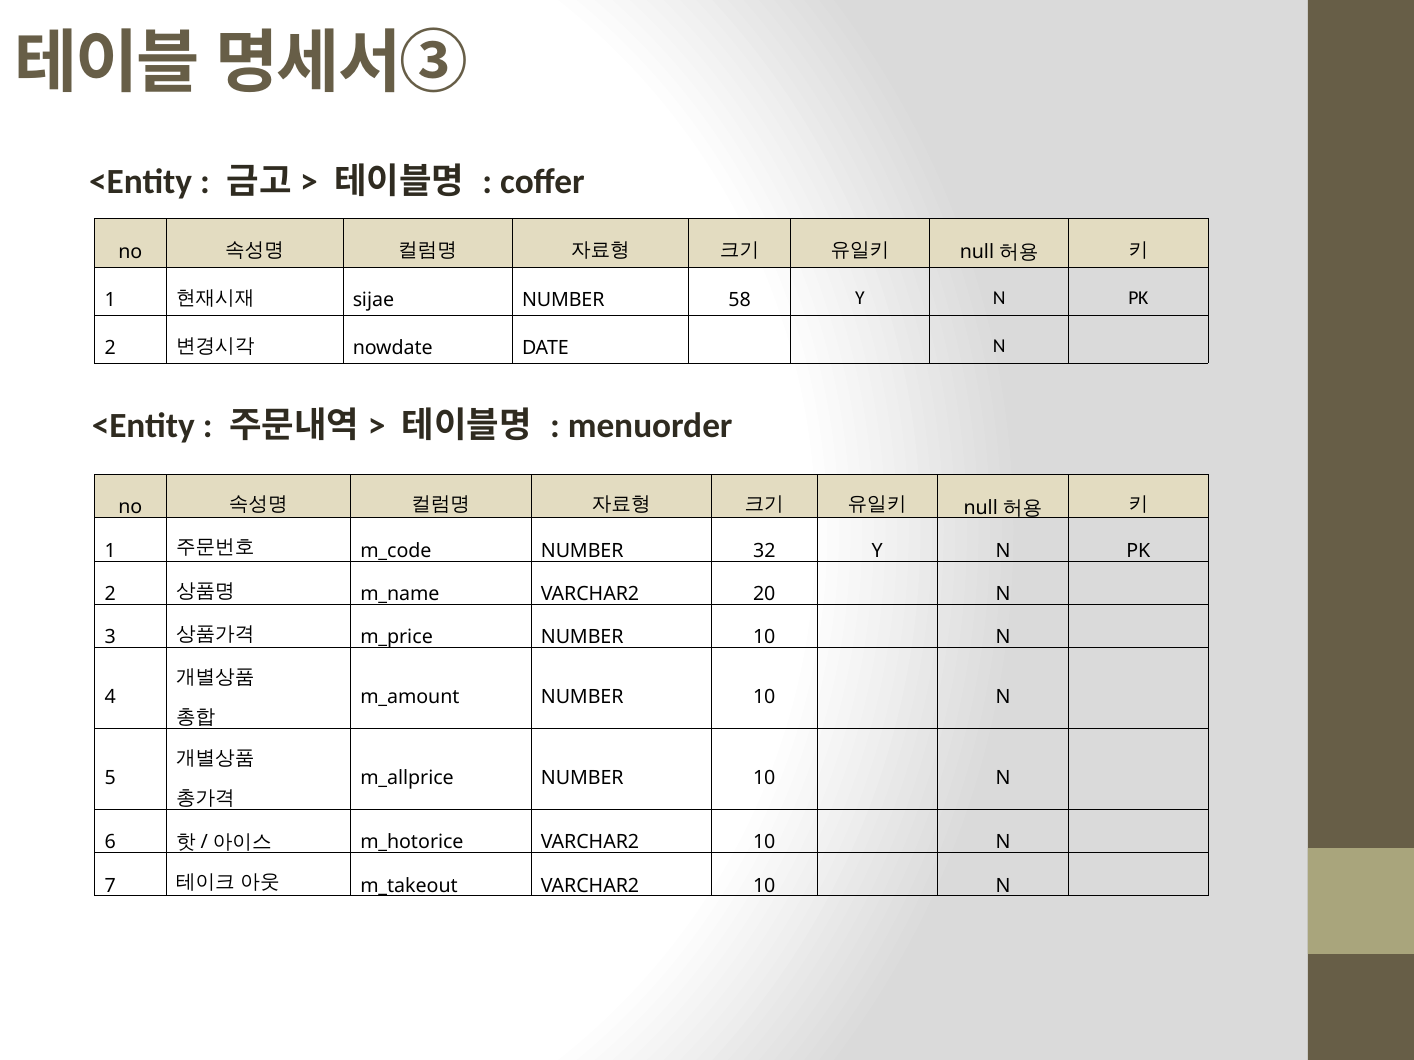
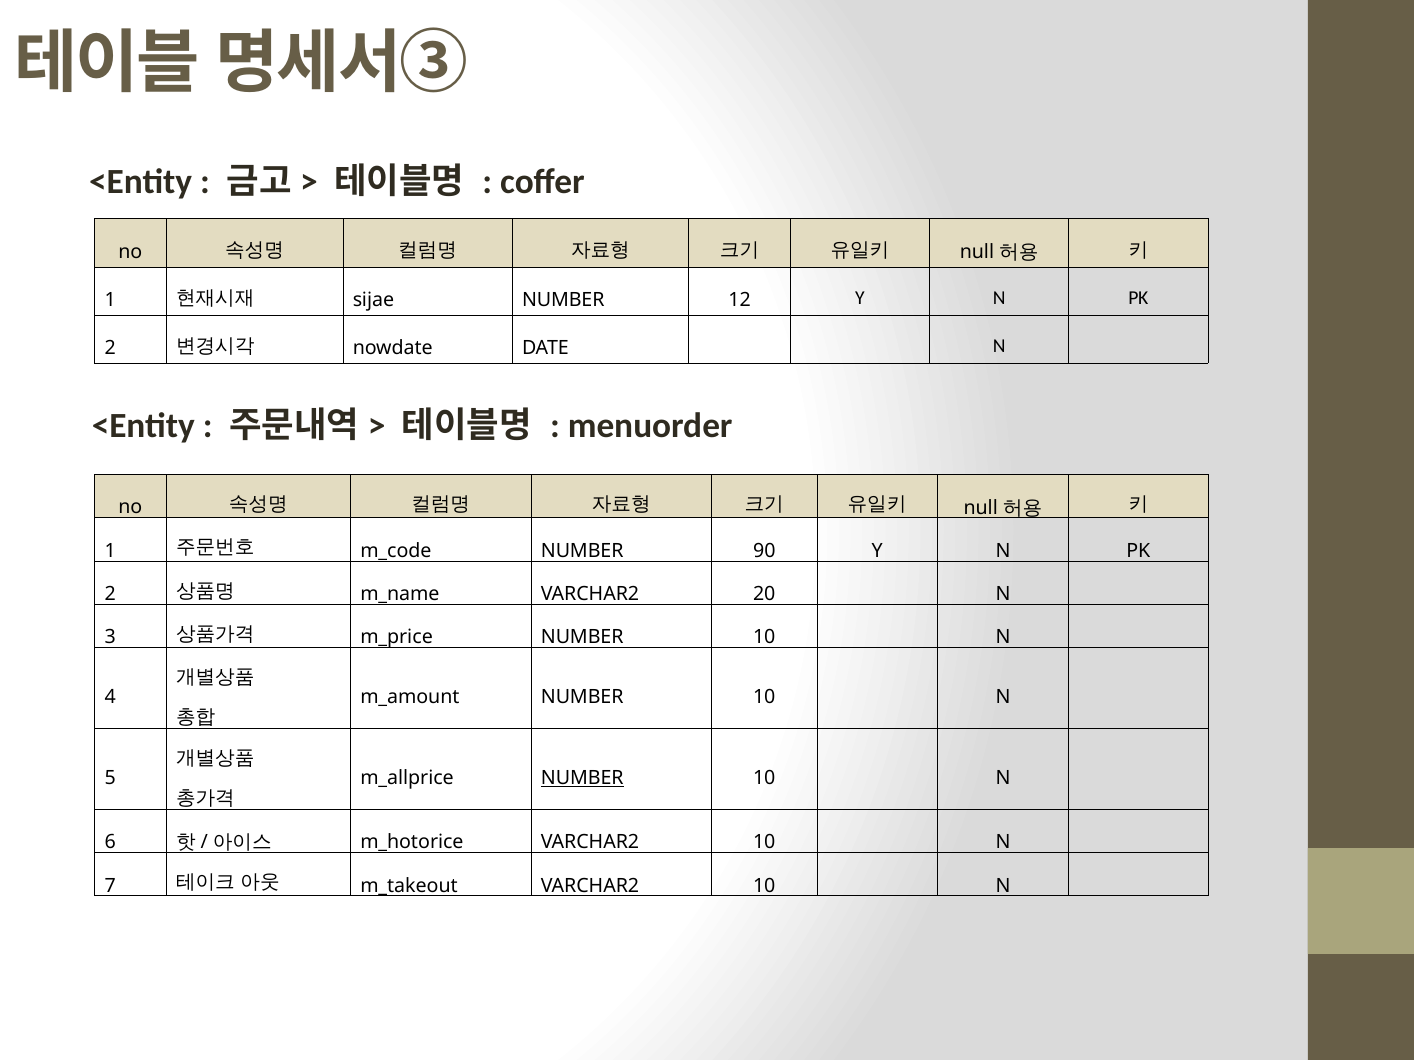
58: 58 -> 12 (740, 300)
32: 32 -> 90 (764, 551)
NUMBER underline: none -> present (582, 778)
